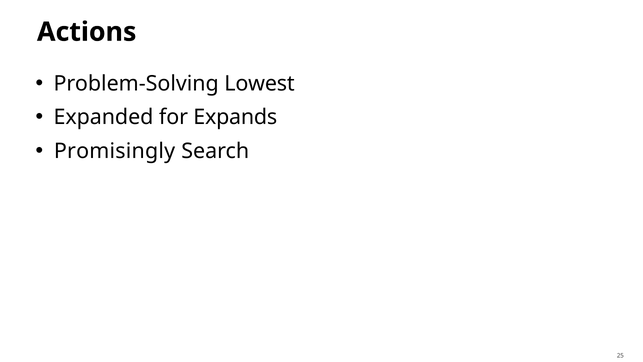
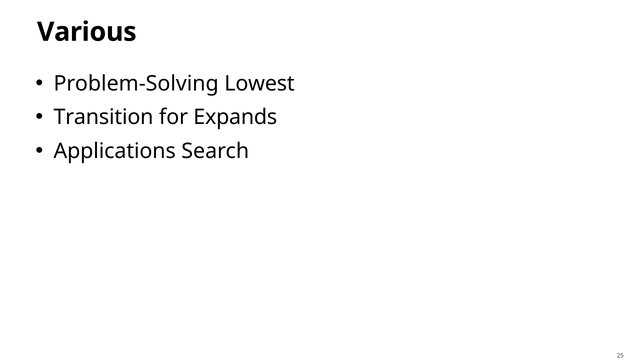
Actions: Actions -> Various (87, 32)
Expanded: Expanded -> Transition (103, 117)
Promisingly: Promisingly -> Applications (115, 151)
